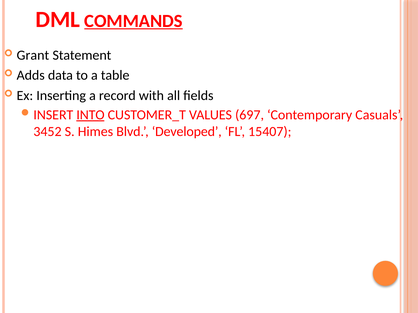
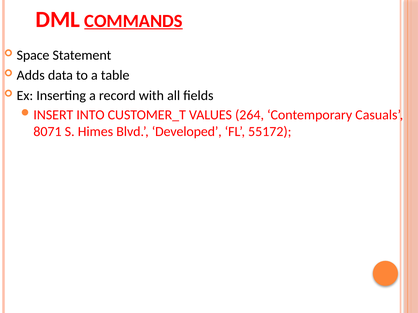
Grant: Grant -> Space (33, 55)
INTO underline: present -> none (90, 115)
697: 697 -> 264 (250, 115)
3452: 3452 -> 8071 (47, 132)
15407: 15407 -> 55172 (270, 132)
